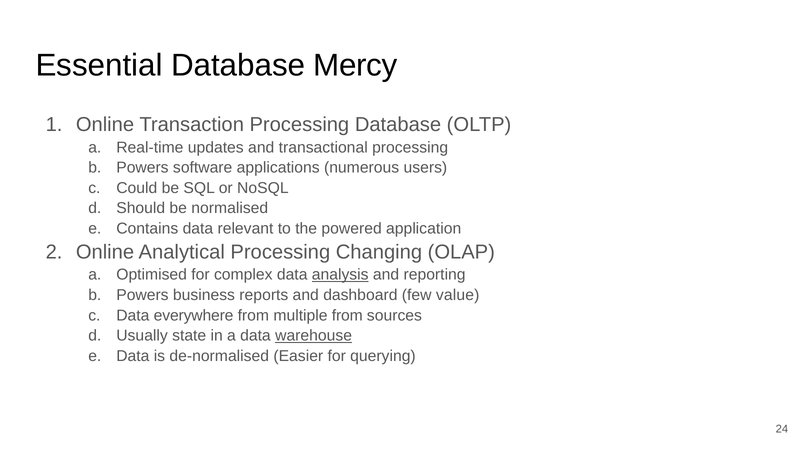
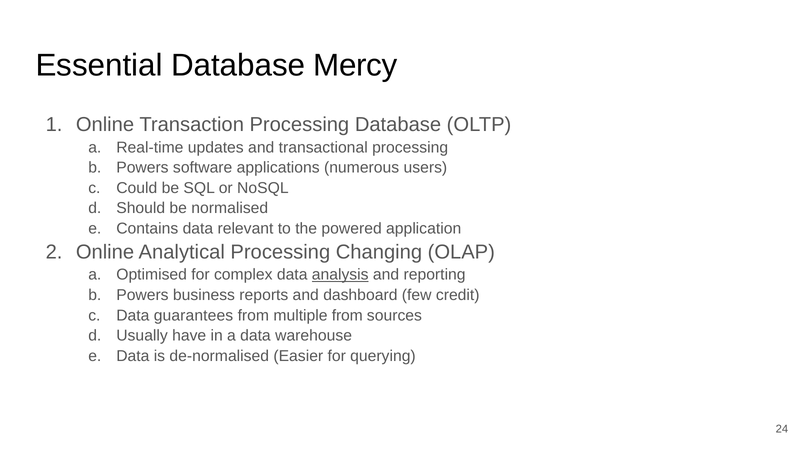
value: value -> credit (458, 295)
everywhere: everywhere -> guarantees (193, 315)
state: state -> have (189, 336)
warehouse underline: present -> none (314, 336)
